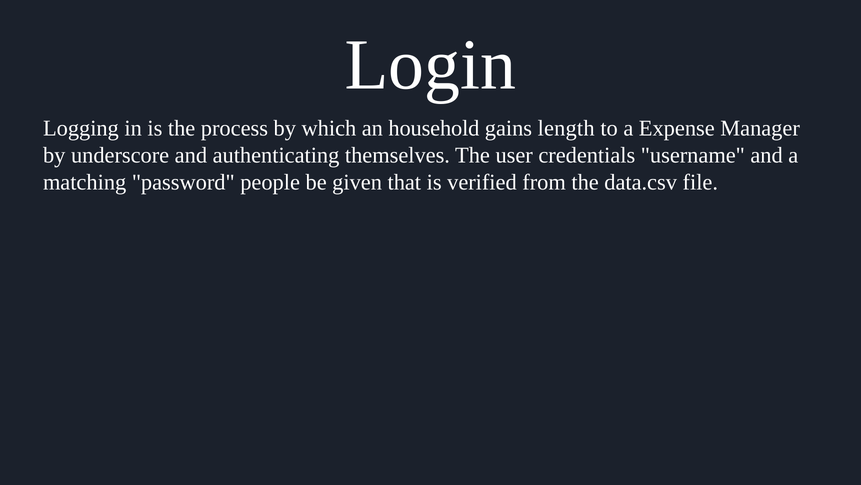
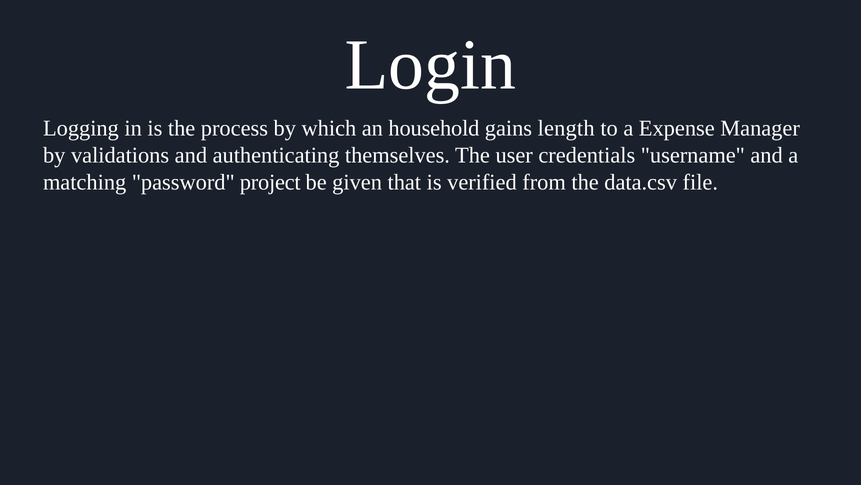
underscore: underscore -> validations (120, 155)
people: people -> project (270, 182)
